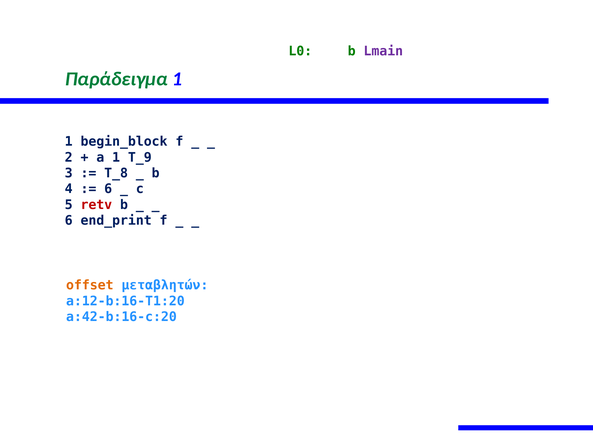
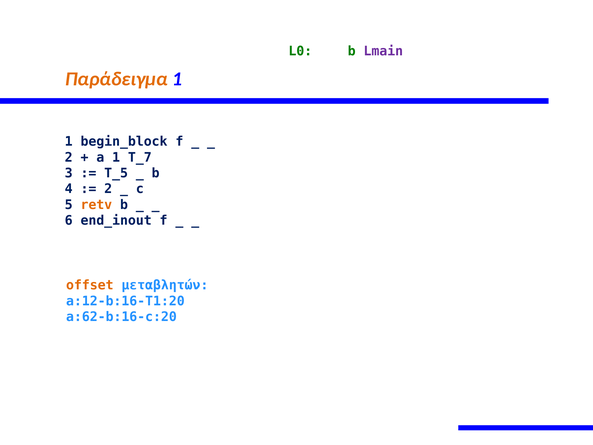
Παράδειγμα colour: green -> orange (116, 79)
T_9: T_9 -> T_7 (140, 157)
T_8: T_8 -> T_5 (116, 173)
6: 6 -> 2 (108, 189)
retv colour: red -> orange (96, 205)
end_print: end_print -> end_inout (116, 220)
a:42-b:16-c:20: a:42-b:16-c:20 -> a:62-b:16-c:20 (121, 317)
